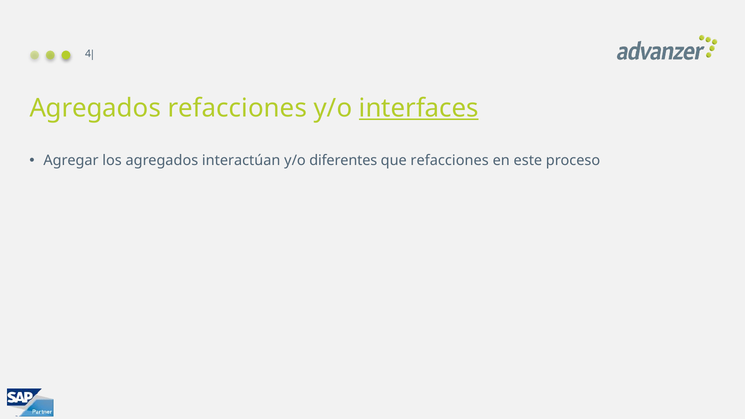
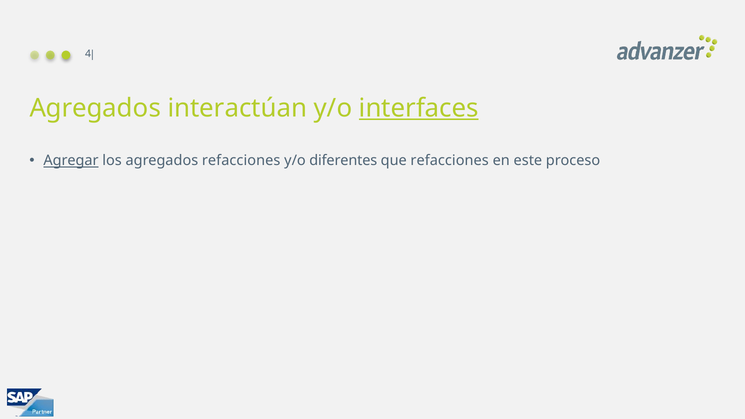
Agregados refacciones: refacciones -> interactúan (237, 108)
Agregar underline: none -> present (71, 161)
agregados interactúan: interactúan -> refacciones (241, 161)
